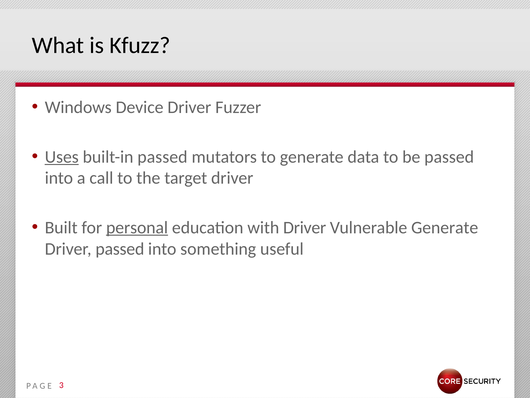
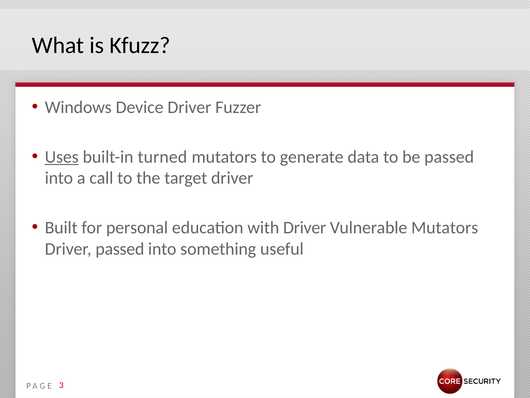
built-in passed: passed -> turned (162, 157)
personal underline: present -> none (137, 227)
Vulnerable Generate: Generate -> Mutators (445, 227)
